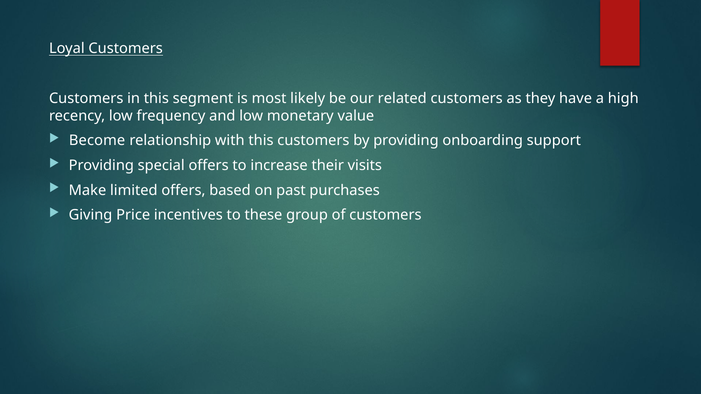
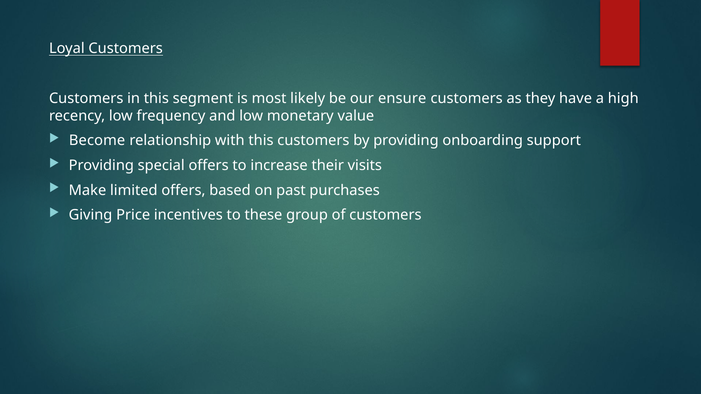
related: related -> ensure (402, 98)
